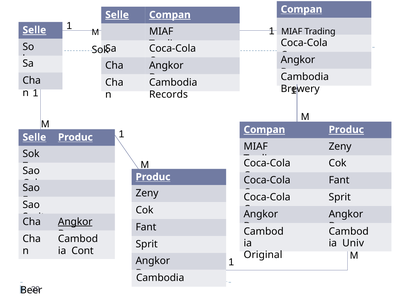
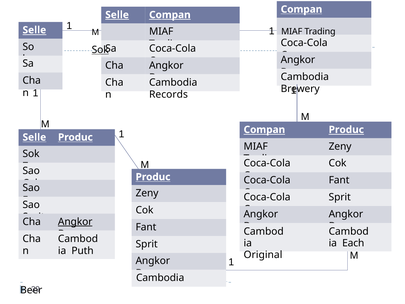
Sok underline: none -> present (100, 50)
Univ: Univ -> Each (353, 243)
Cont: Cont -> Puth (83, 251)
